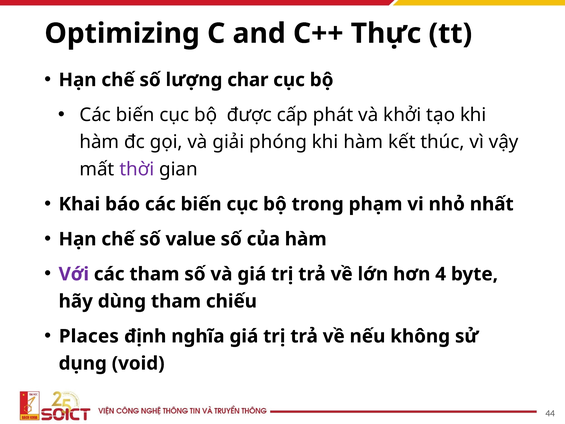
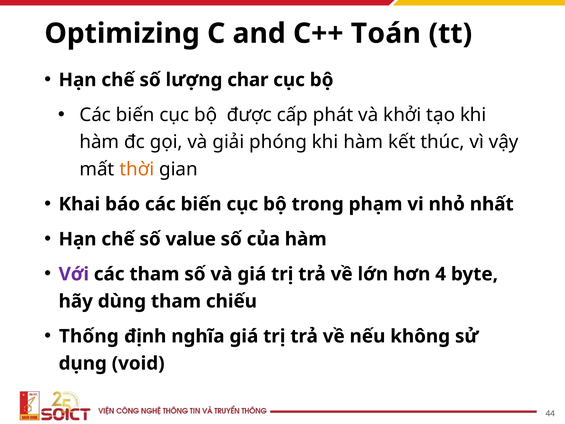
Thực: Thực -> Toán (386, 33)
thời colour: purple -> orange (137, 169)
Places: Places -> Thống (89, 336)
